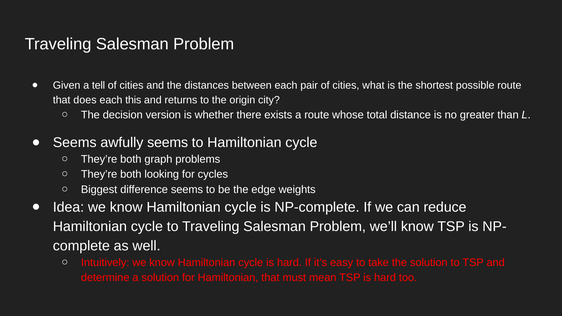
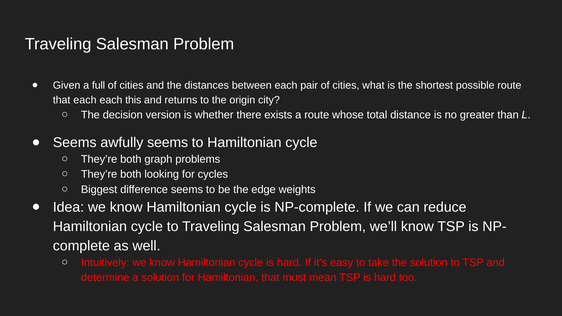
tell: tell -> full (99, 85)
that does: does -> each (85, 100)
